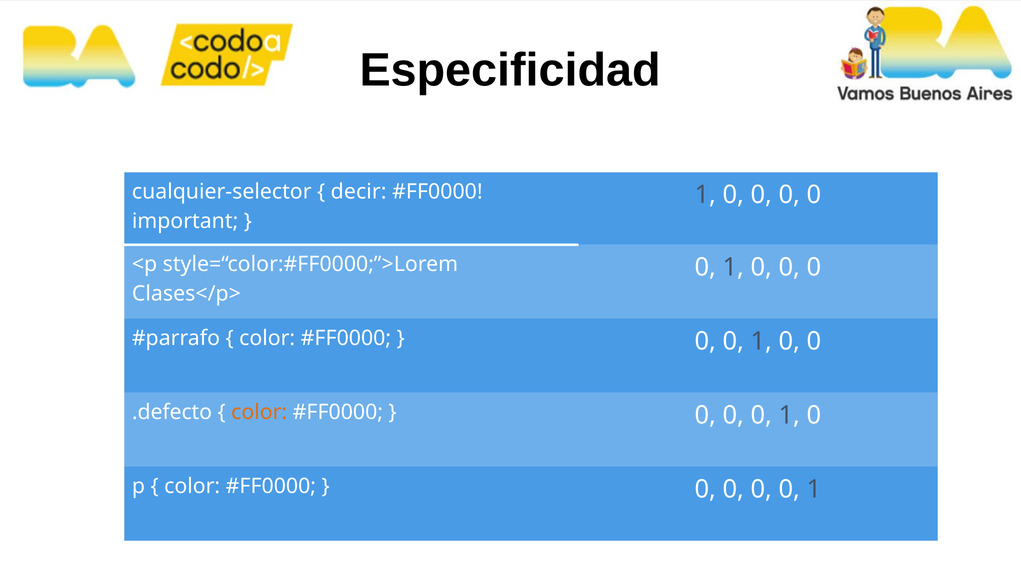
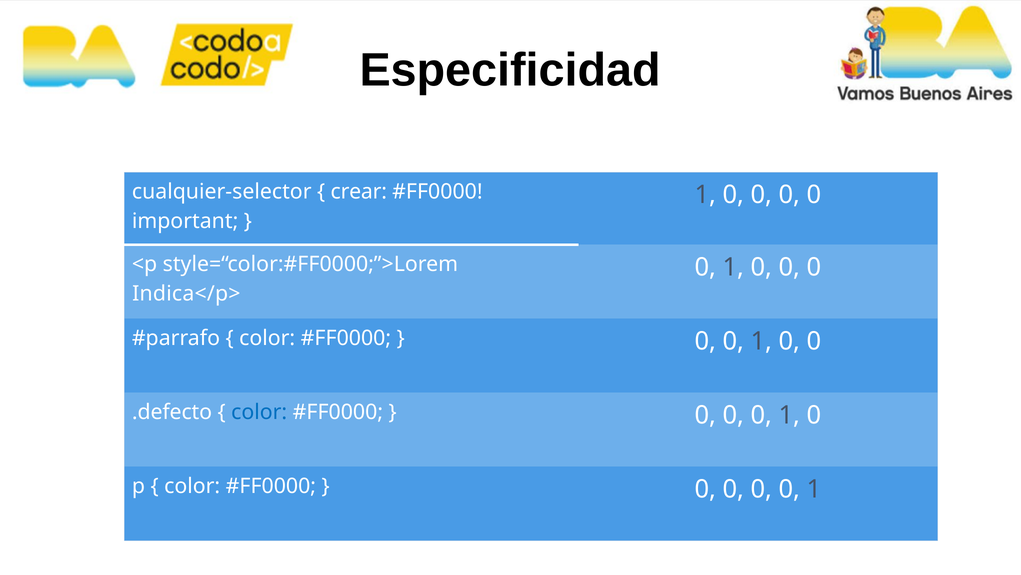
decir: decir -> crear (359, 192)
Clases</p>: Clases</p> -> Indica</p> (186, 293)
color colour: orange -> blue (259, 412)
